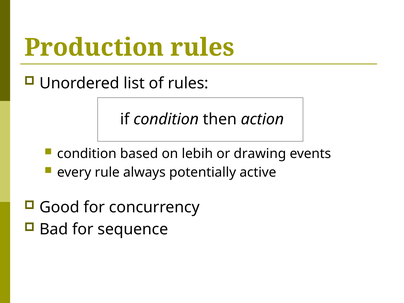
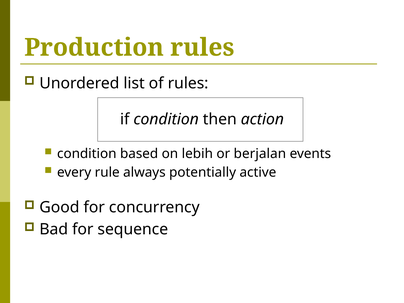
drawing: drawing -> berjalan (260, 154)
